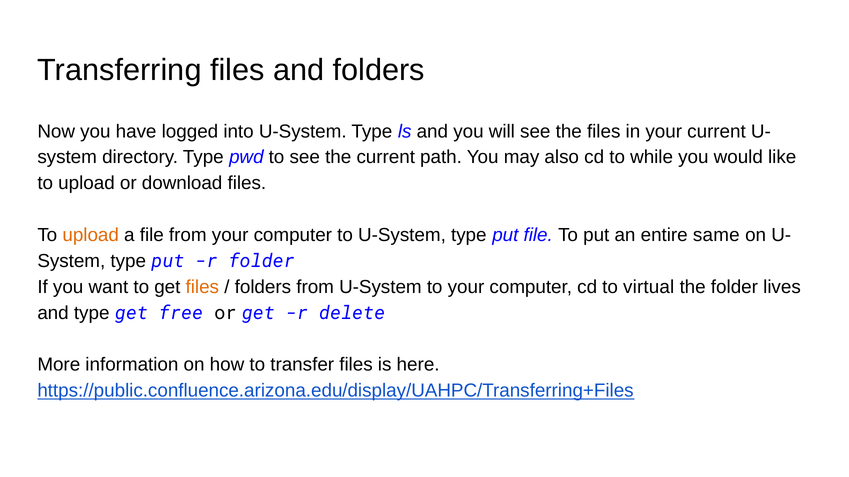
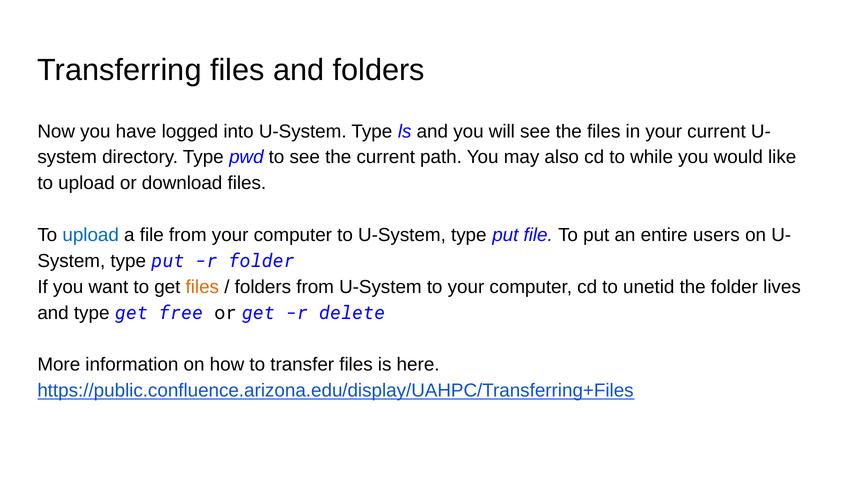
upload colour: orange -> blue (91, 235)
same: same -> users (716, 235)
virtual: virtual -> unetid (649, 287)
